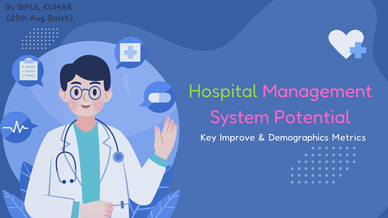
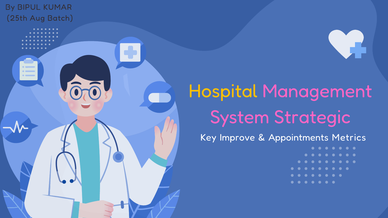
Hospital colour: light green -> yellow (223, 91)
Potential: Potential -> Strategic (312, 117)
Demographics: Demographics -> Appointments (298, 138)
